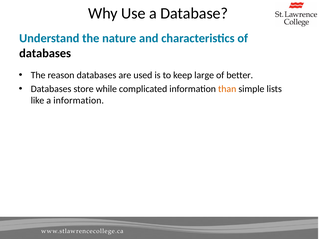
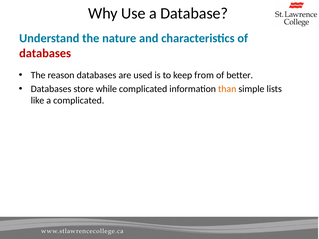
databases colour: black -> red (45, 53)
large: large -> from (204, 75)
a information: information -> complicated (79, 101)
